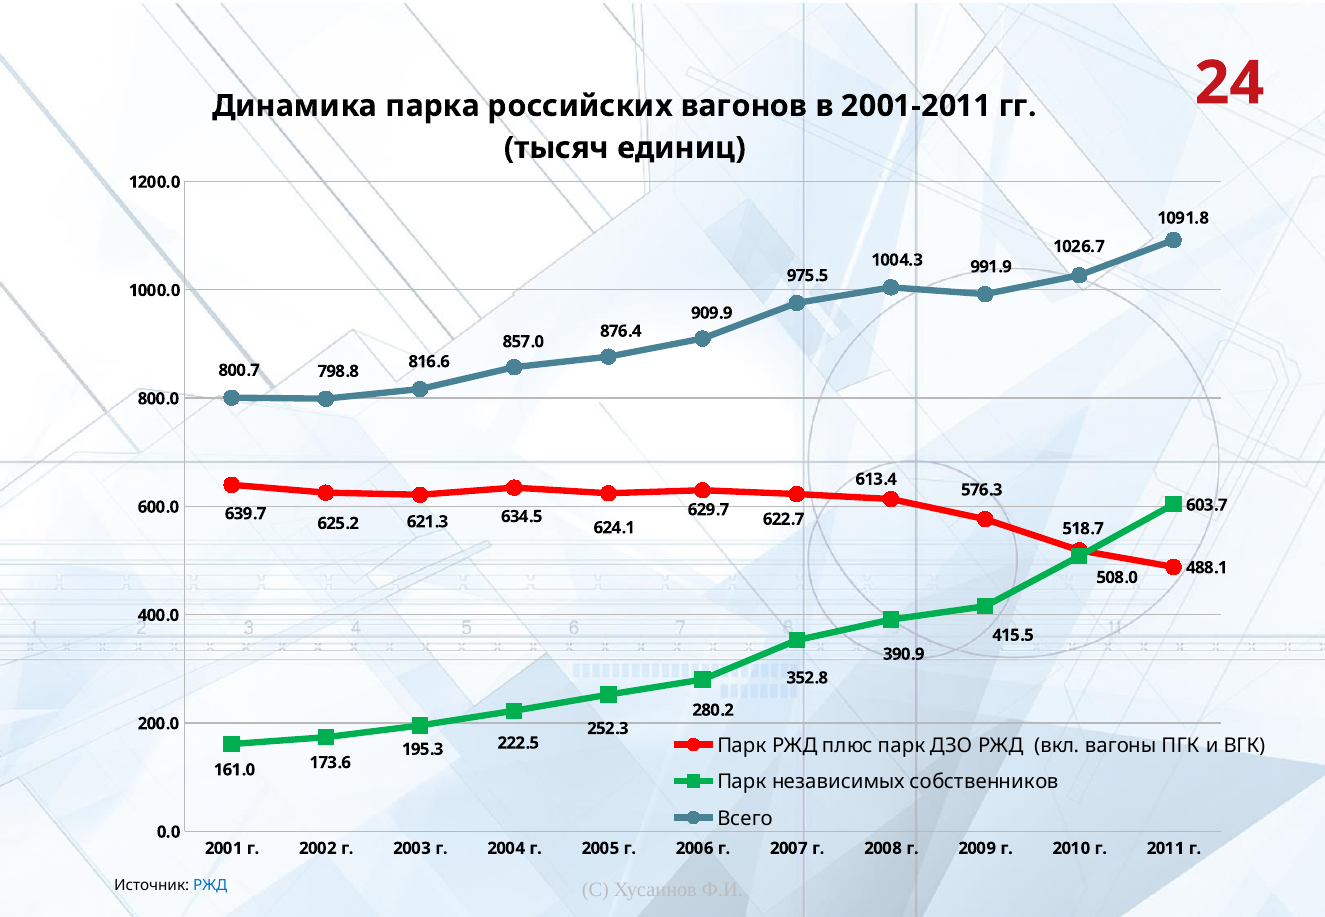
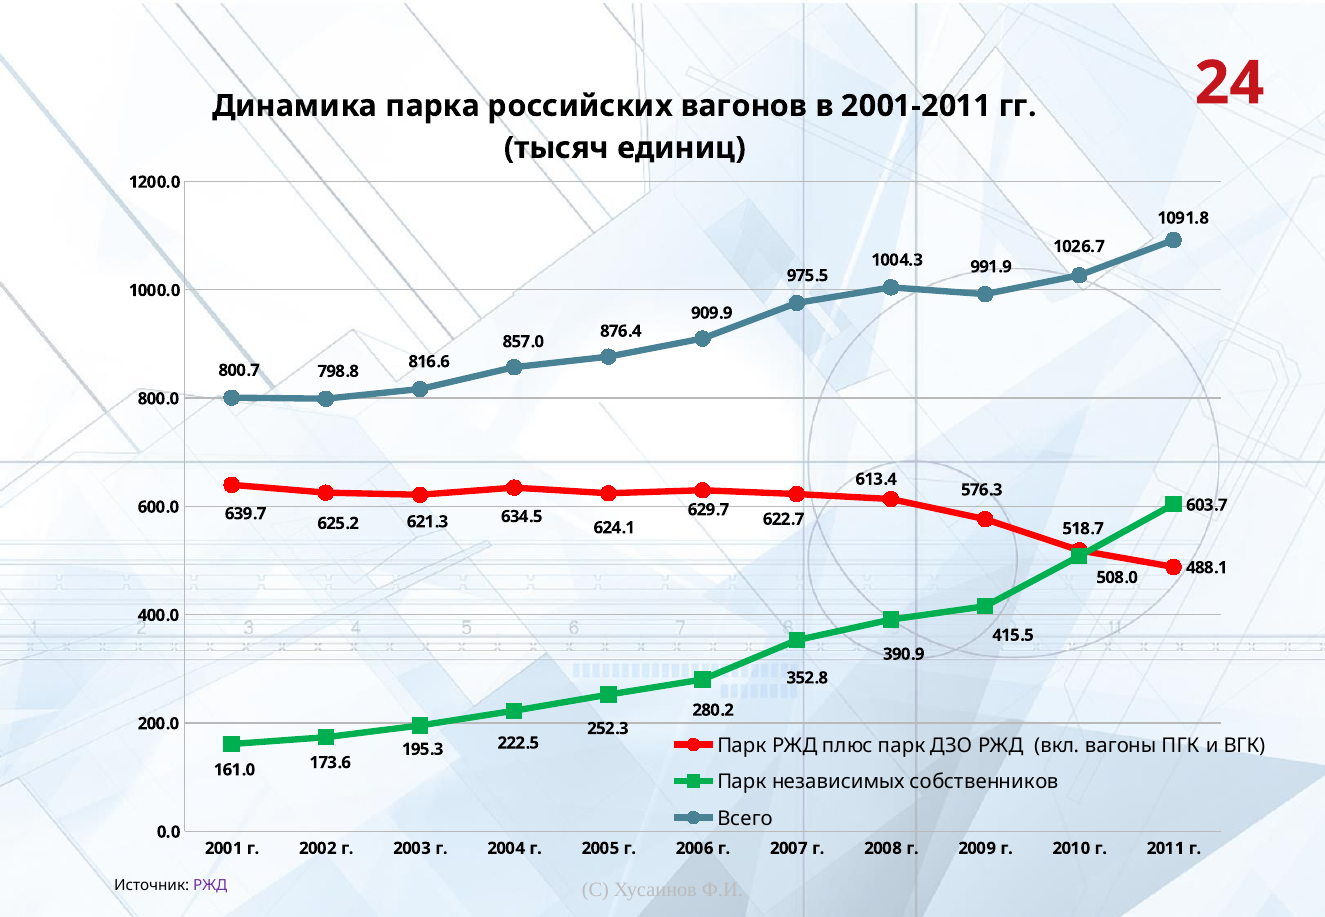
РЖД colour: blue -> purple (210, 885)
